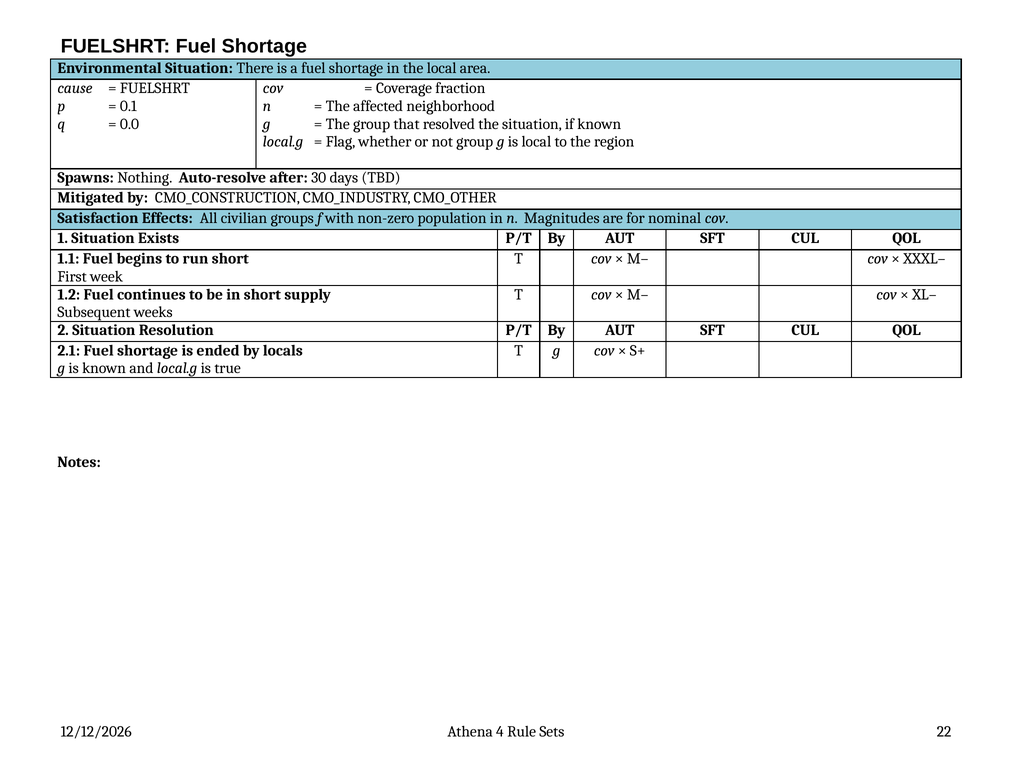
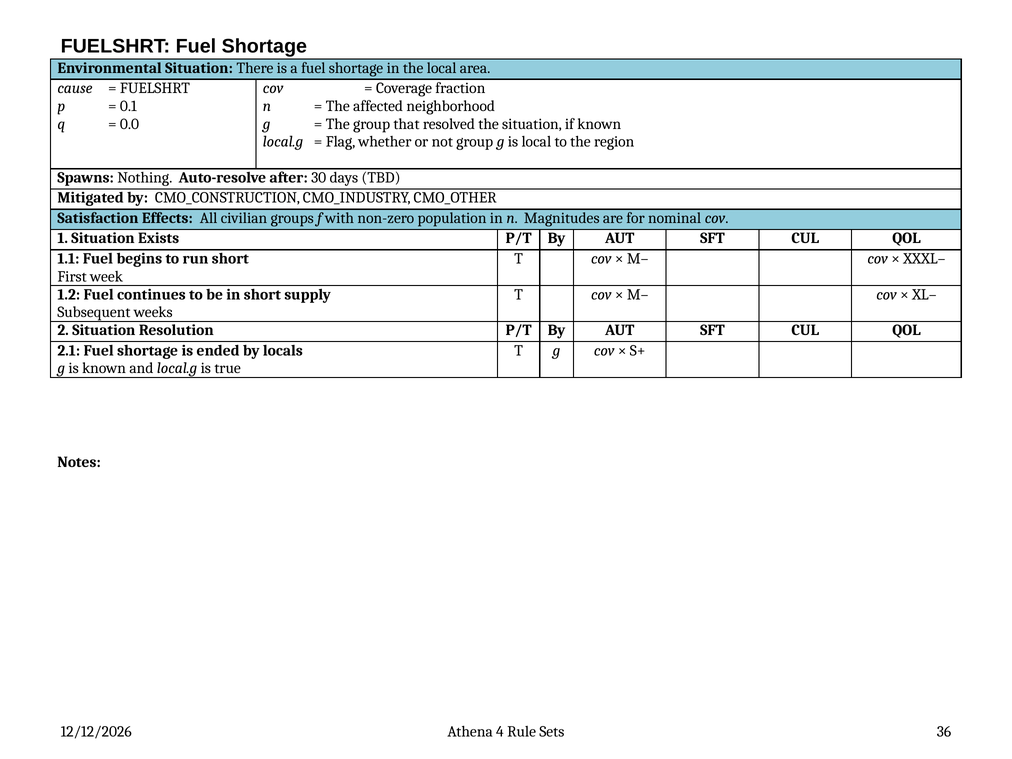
22: 22 -> 36 (944, 731)
